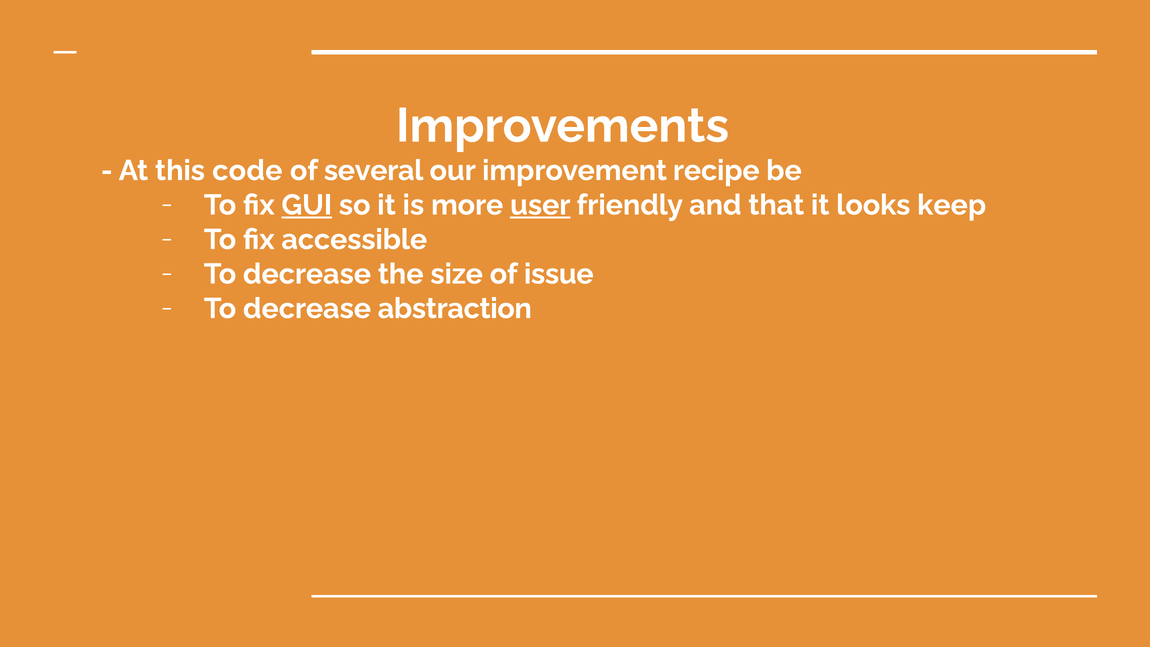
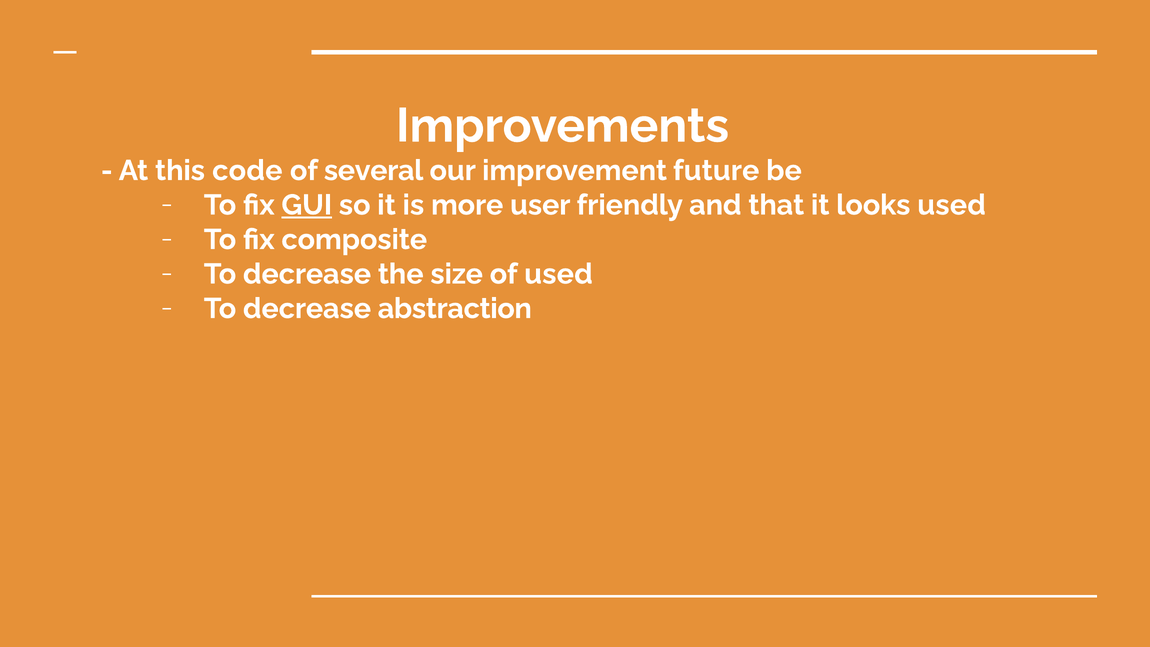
recipe: recipe -> future (716, 171)
user underline: present -> none (540, 205)
looks keep: keep -> used (952, 205)
accessible: accessible -> composite (354, 240)
of issue: issue -> used (558, 274)
